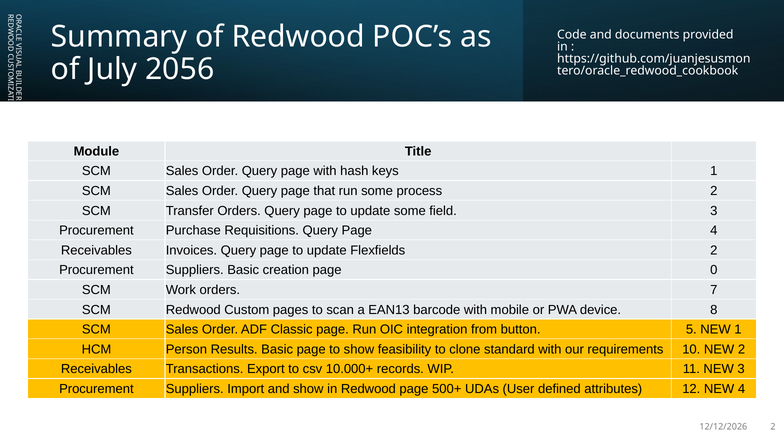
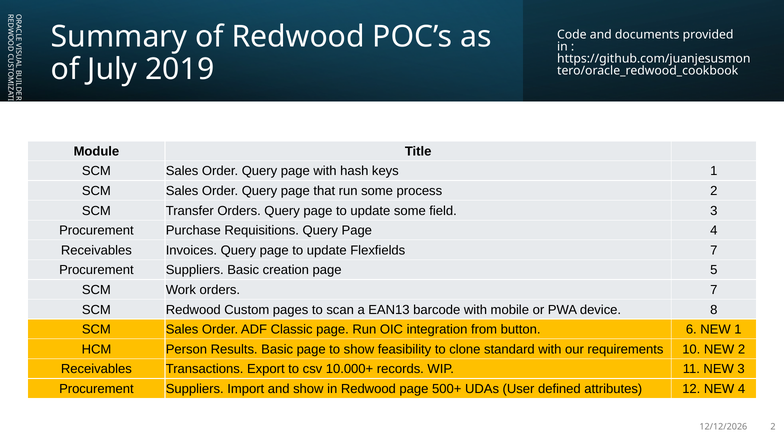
2056: 2056 -> 2019 (180, 69)
Flexfields 2: 2 -> 7 (714, 250)
page 0: 0 -> 5 (714, 270)
button 5: 5 -> 6 (691, 330)
